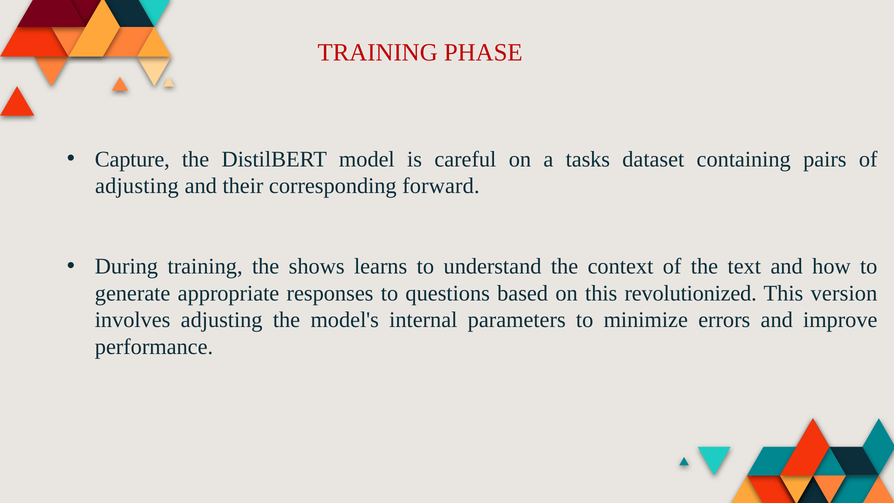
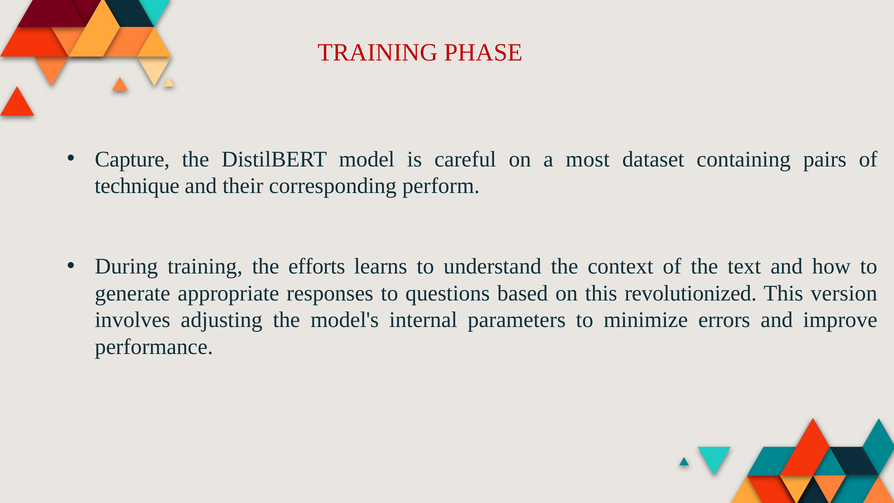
tasks: tasks -> most (588, 159)
adjusting: adjusting -> technique (137, 186)
forward: forward -> perform (441, 186)
shows: shows -> efforts (317, 266)
